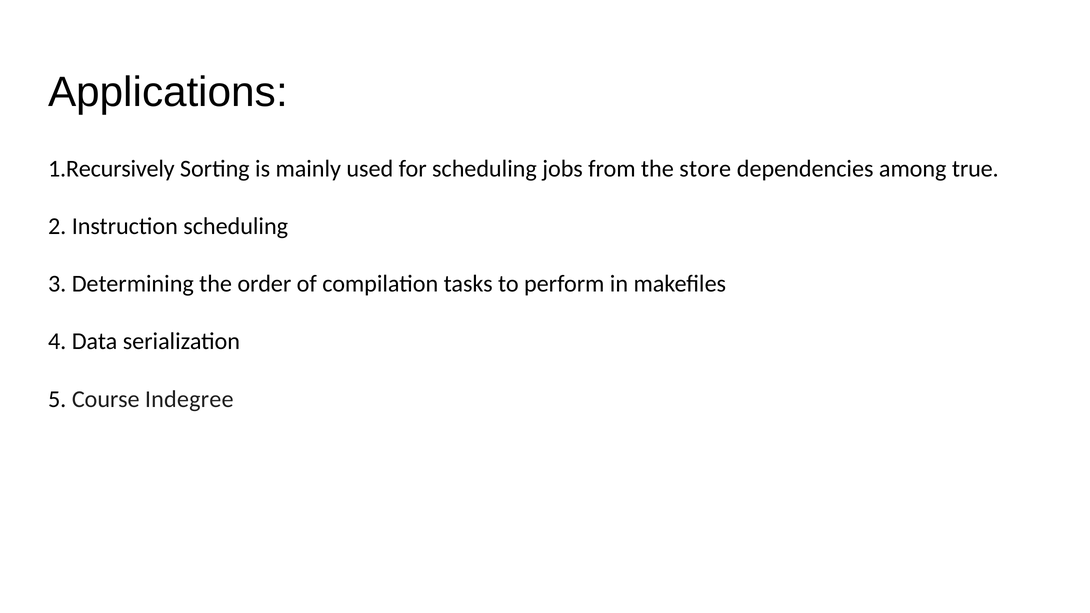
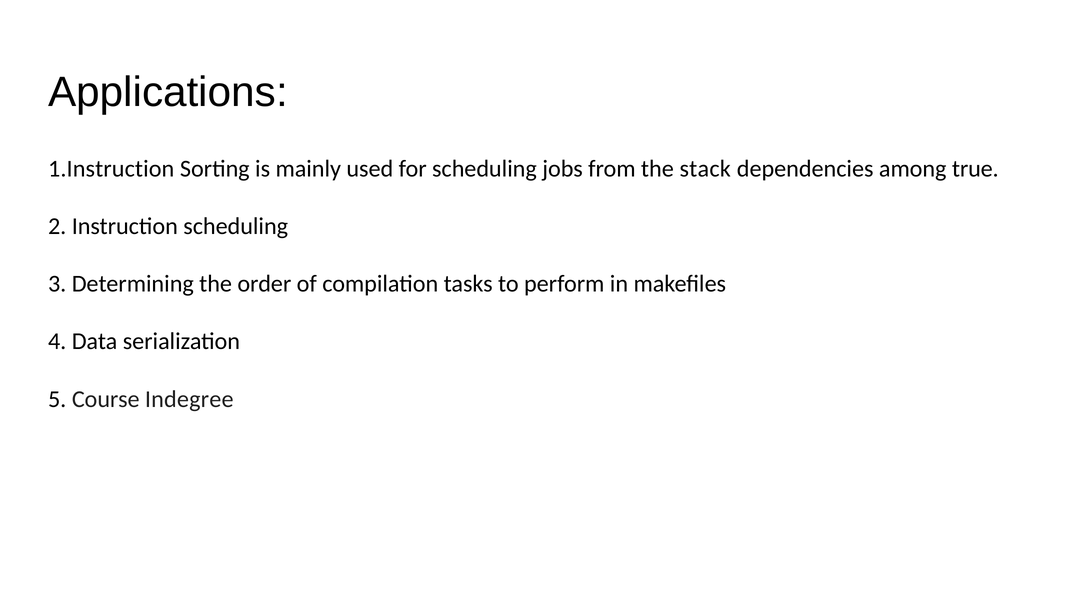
1.Recursively: 1.Recursively -> 1.Instruction (111, 169)
store: store -> stack (705, 169)
